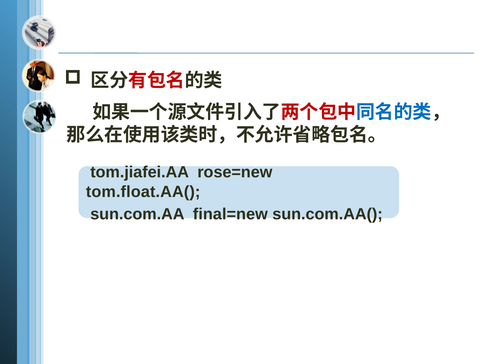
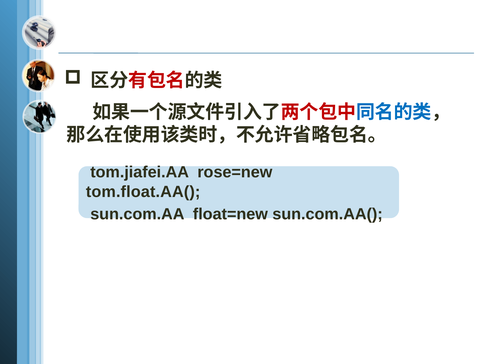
final=new: final=new -> float=new (230, 214)
